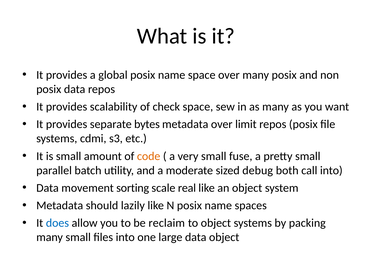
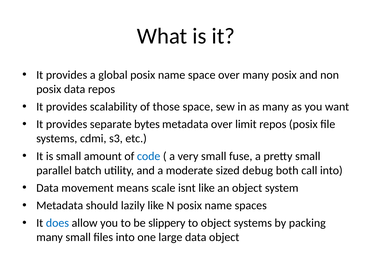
check: check -> those (166, 107)
code colour: orange -> blue (149, 156)
sorting: sorting -> means (133, 188)
real: real -> isnt (187, 188)
reclaim: reclaim -> slippery (167, 223)
